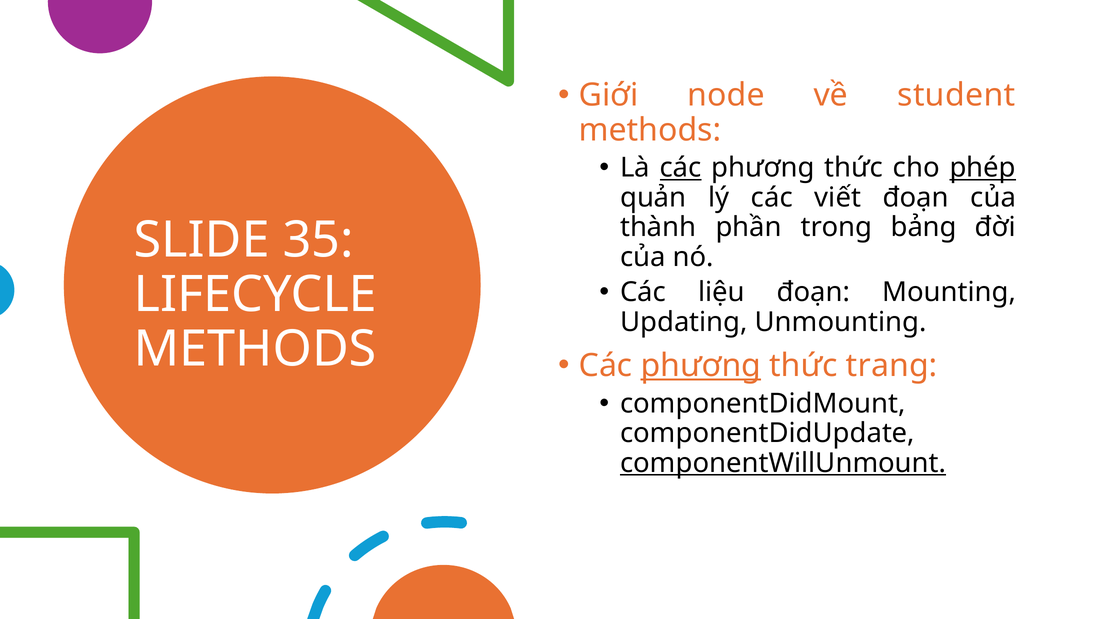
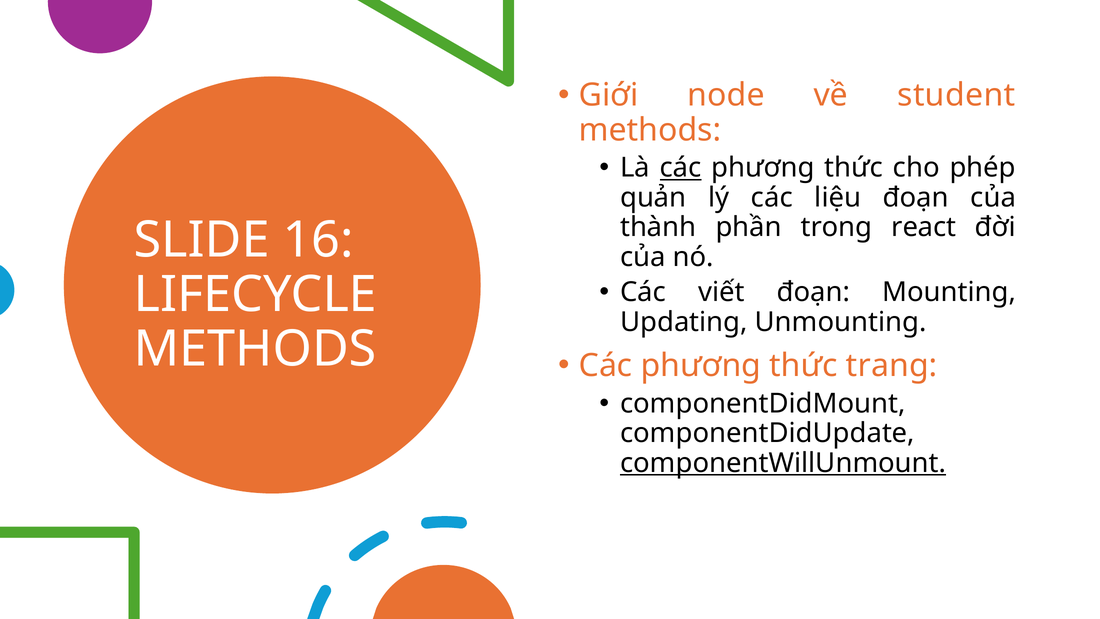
phép underline: present -> none (983, 168)
viết: viết -> liệu (838, 197)
bảng: bảng -> react (924, 227)
35: 35 -> 16 (318, 240)
liệu: liệu -> viết (721, 292)
phương underline: present -> none (701, 365)
